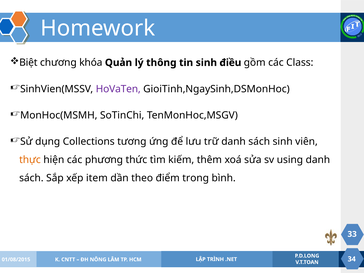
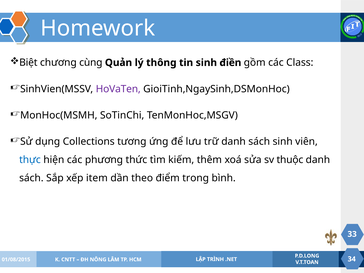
khóa: khóa -> cùng (91, 63)
điều: điều -> điền (230, 63)
thực colour: orange -> blue (30, 160)
using: using -> thuộc (290, 160)
